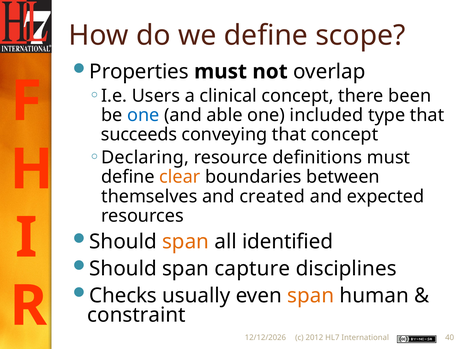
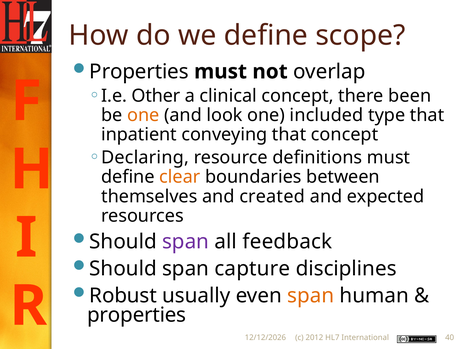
Users: Users -> Other (156, 96)
one colour: blue -> orange (143, 115)
able: able -> look (225, 115)
succeeds: succeeds -> inpatient (139, 135)
span colour: orange -> purple (186, 241)
identified: identified -> feedback (287, 241)
Checks: Checks -> Robust (123, 296)
constraint: constraint -> properties (137, 315)
